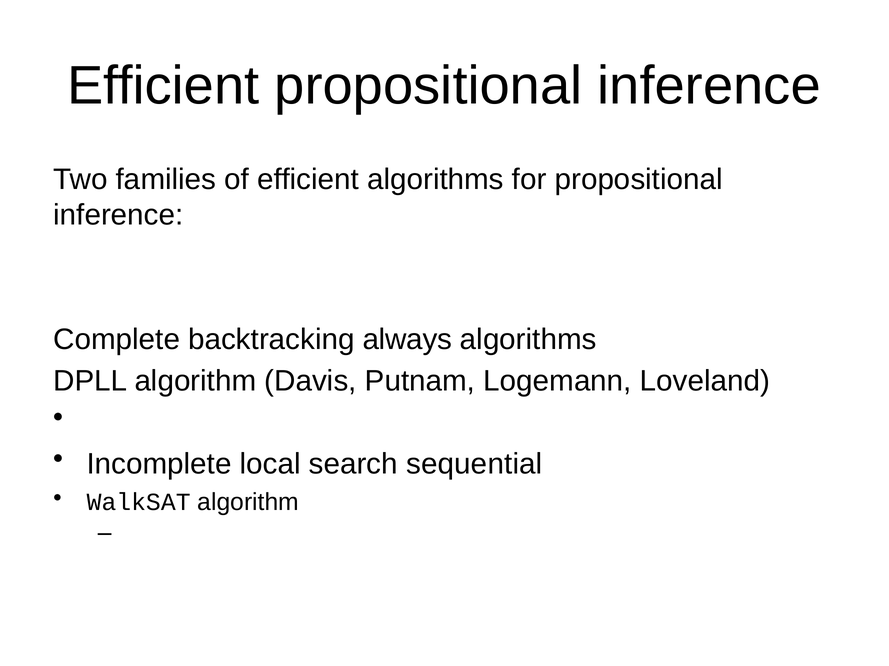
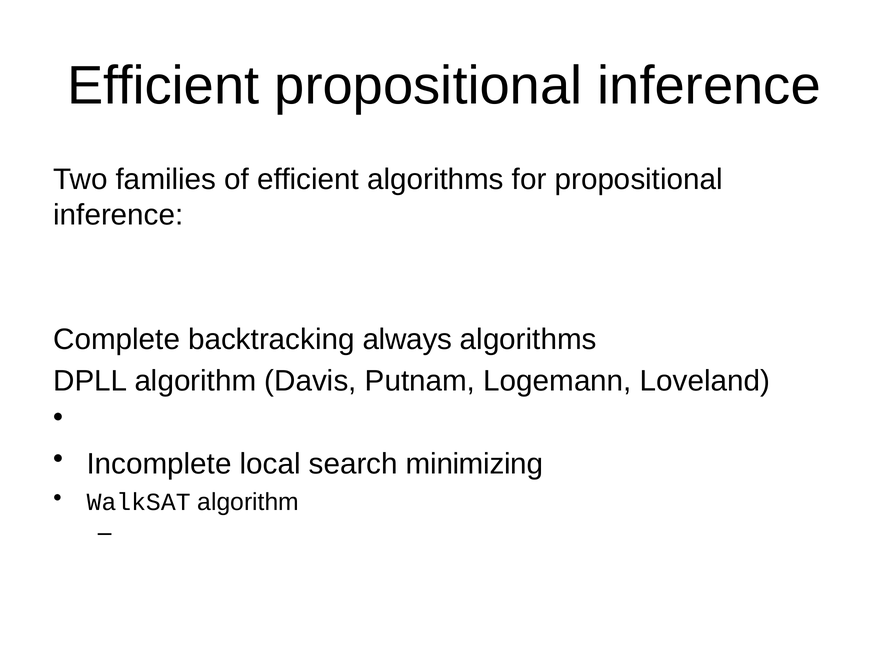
sequential: sequential -> minimizing (475, 464)
